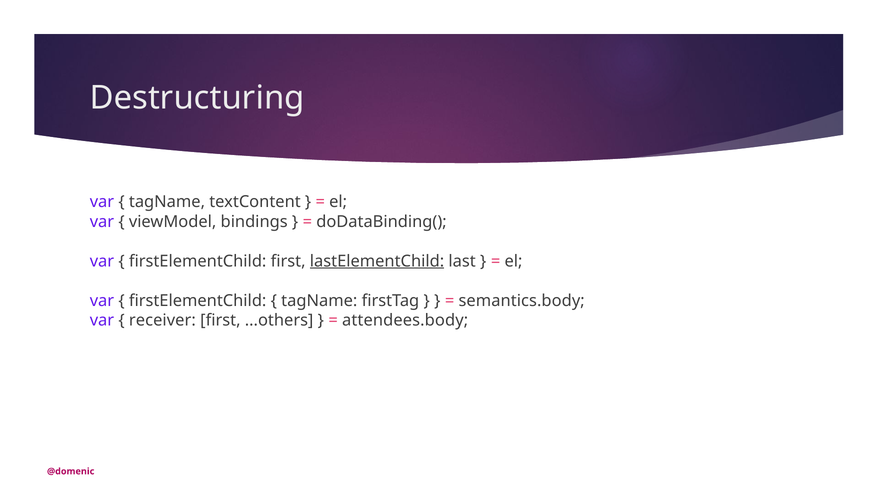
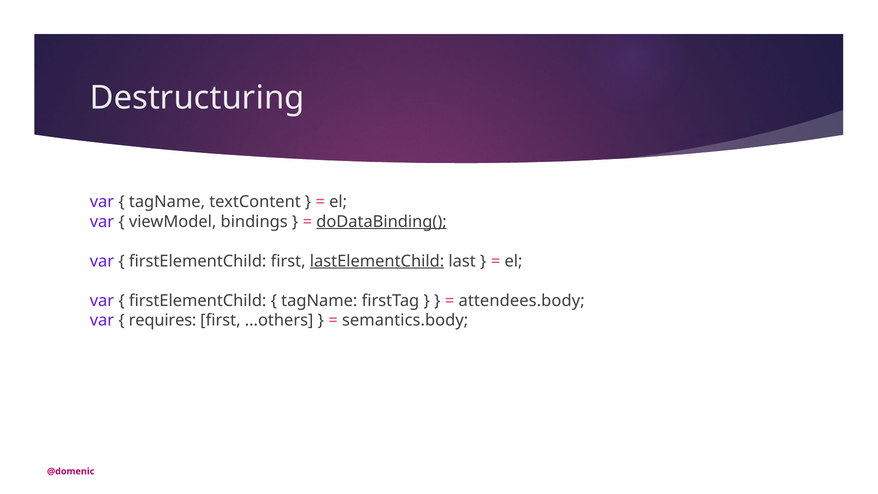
doDataBinding( underline: none -> present (382, 222)
semantics.body: semantics.body -> attendees.body (522, 301)
receiver: receiver -> requires (163, 320)
attendees.body: attendees.body -> semantics.body (405, 320)
